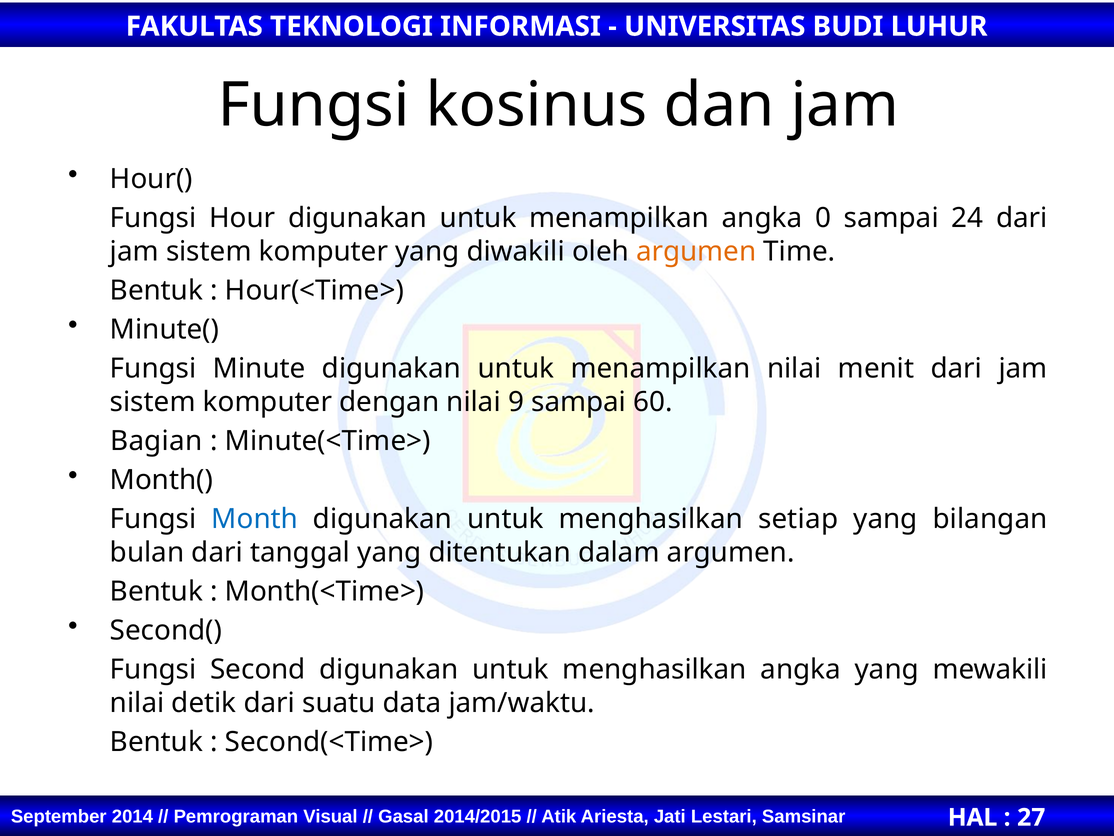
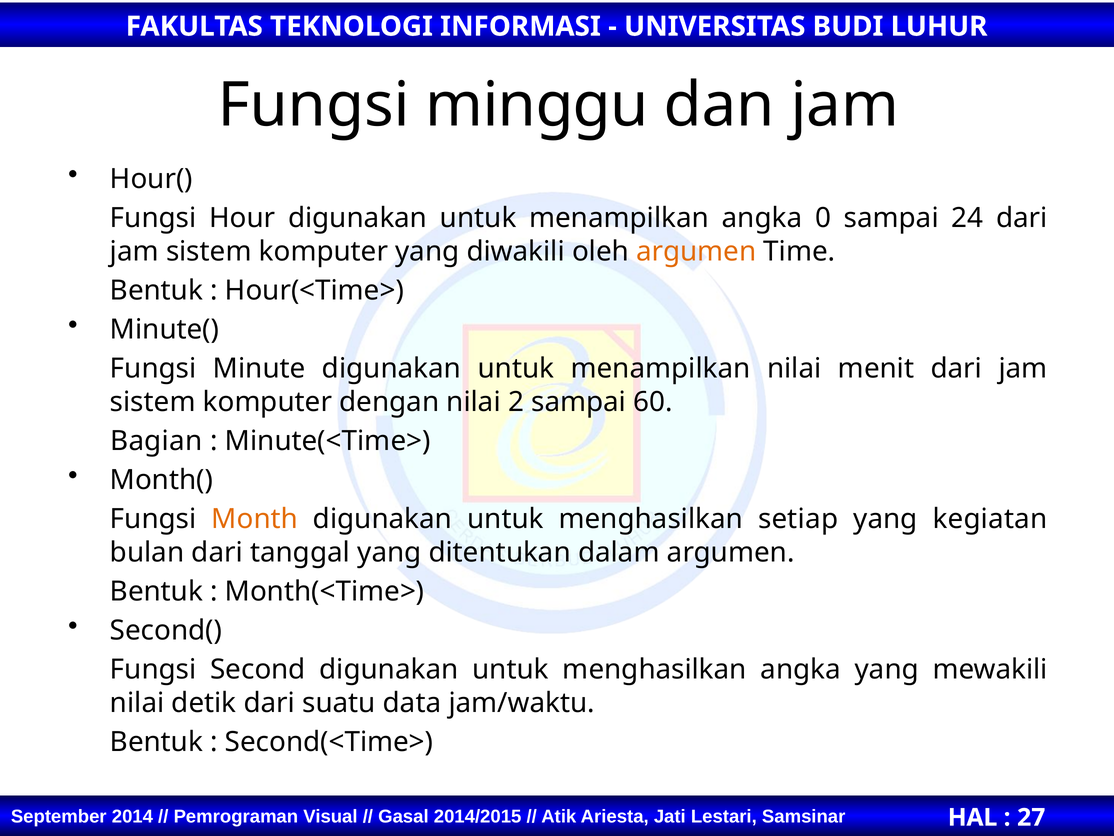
kosinus: kosinus -> minggu (537, 105)
9: 9 -> 2 (516, 402)
Month colour: blue -> orange (255, 519)
bilangan: bilangan -> kegiatan (990, 519)
